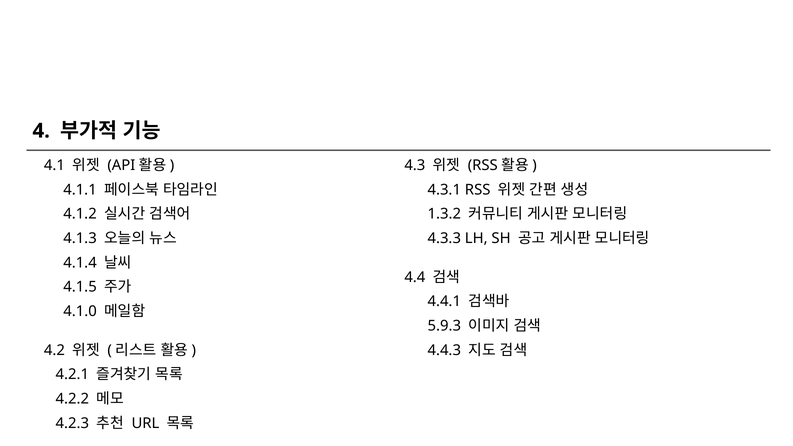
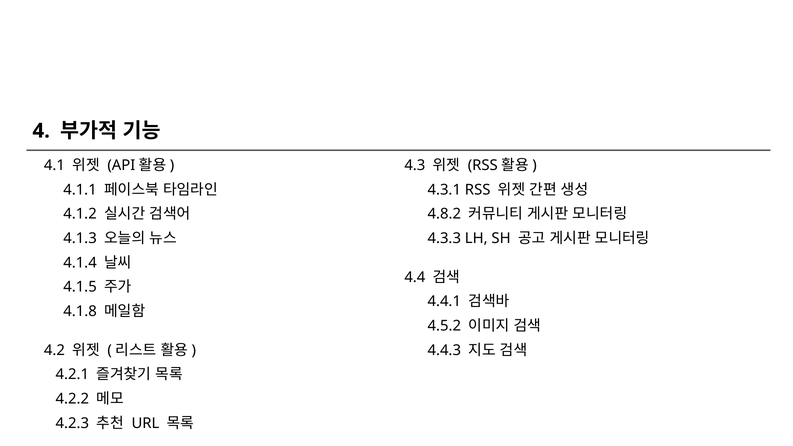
1.3.2: 1.3.2 -> 4.8.2 (444, 214)
4.1.0: 4.1.0 -> 4.1.8 (80, 311)
5.9.3: 5.9.3 -> 4.5.2 (444, 326)
